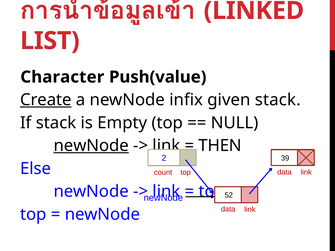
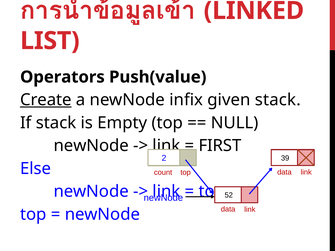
Character: Character -> Operators (62, 77)
newNode underline: present -> none (91, 146)
THEN: THEN -> FIRST (220, 146)
